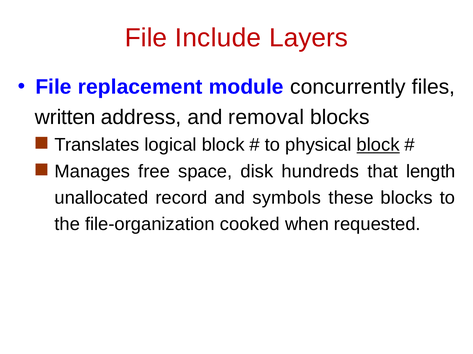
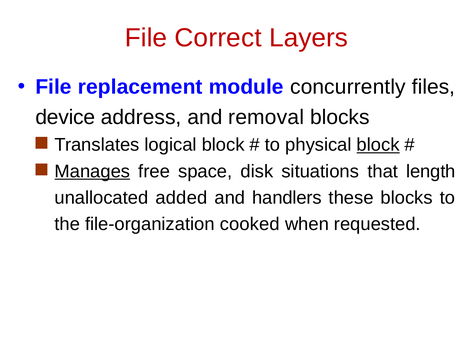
Include: Include -> Correct (218, 38)
written: written -> device (65, 117)
Manages underline: none -> present (92, 172)
hundreds: hundreds -> situations (320, 172)
record: record -> added (181, 198)
symbols: symbols -> handlers (287, 198)
